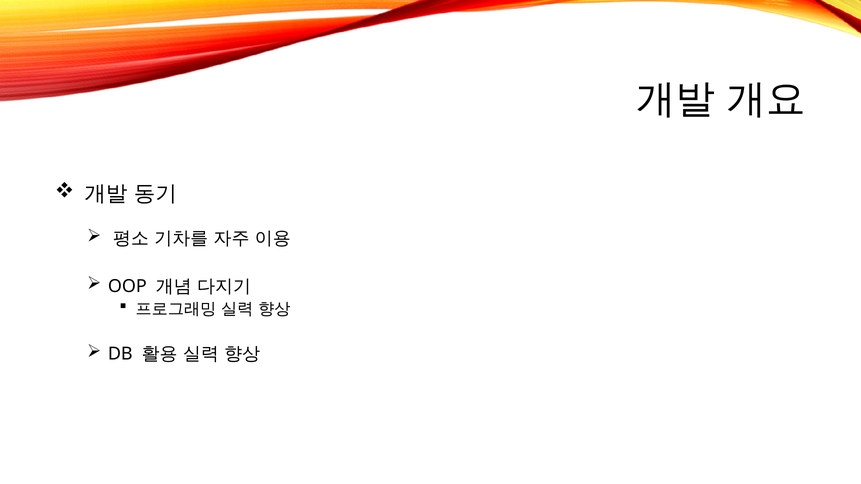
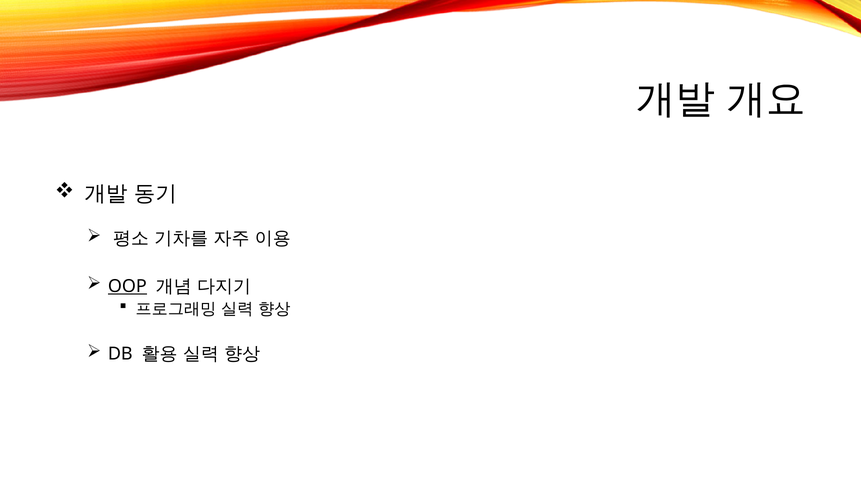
OOP underline: none -> present (127, 286)
